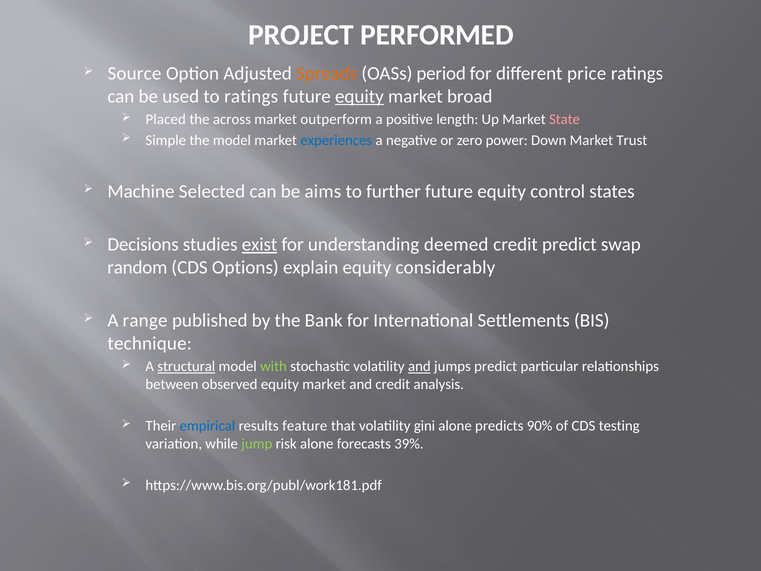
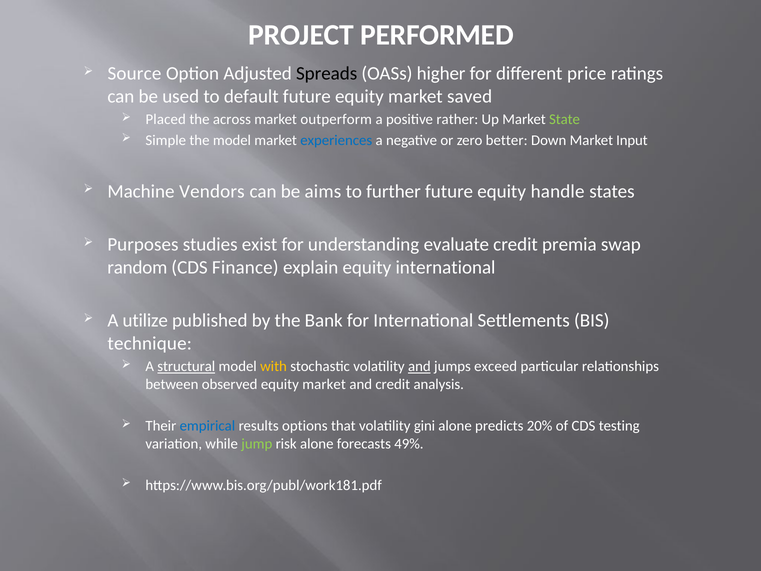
Spreads colour: orange -> black (327, 74)
period: period -> higher (441, 74)
to ratings: ratings -> default (251, 96)
equity underline: present -> none (359, 96)
broad: broad -> saved (470, 96)
length: length -> rather (457, 119)
State colour: pink -> light green (565, 119)
power: power -> better (507, 140)
Trust: Trust -> Input (632, 140)
Selected: Selected -> Vendors (212, 191)
control: control -> handle (558, 191)
Decisions: Decisions -> Purposes (143, 244)
exist underline: present -> none (260, 244)
deemed: deemed -> evaluate (456, 244)
credit predict: predict -> premia (569, 244)
Options: Options -> Finance (245, 267)
equity considerably: considerably -> international (445, 267)
range: range -> utilize (145, 321)
with colour: light green -> yellow (274, 366)
jumps predict: predict -> exceed (496, 366)
feature: feature -> options (305, 426)
90%: 90% -> 20% (540, 426)
39%: 39% -> 49% (409, 444)
